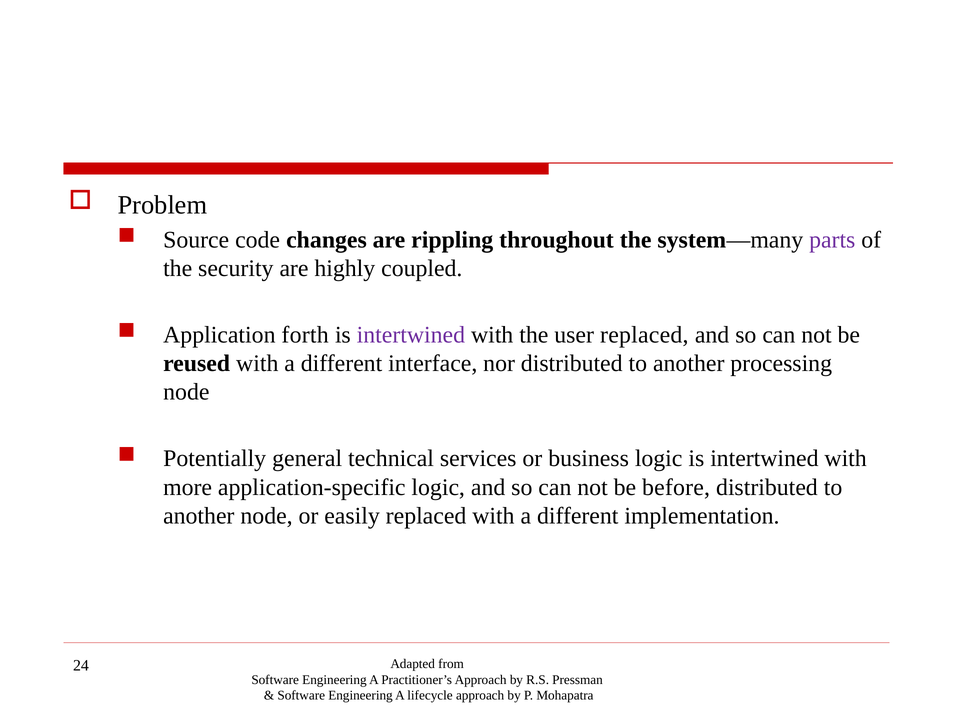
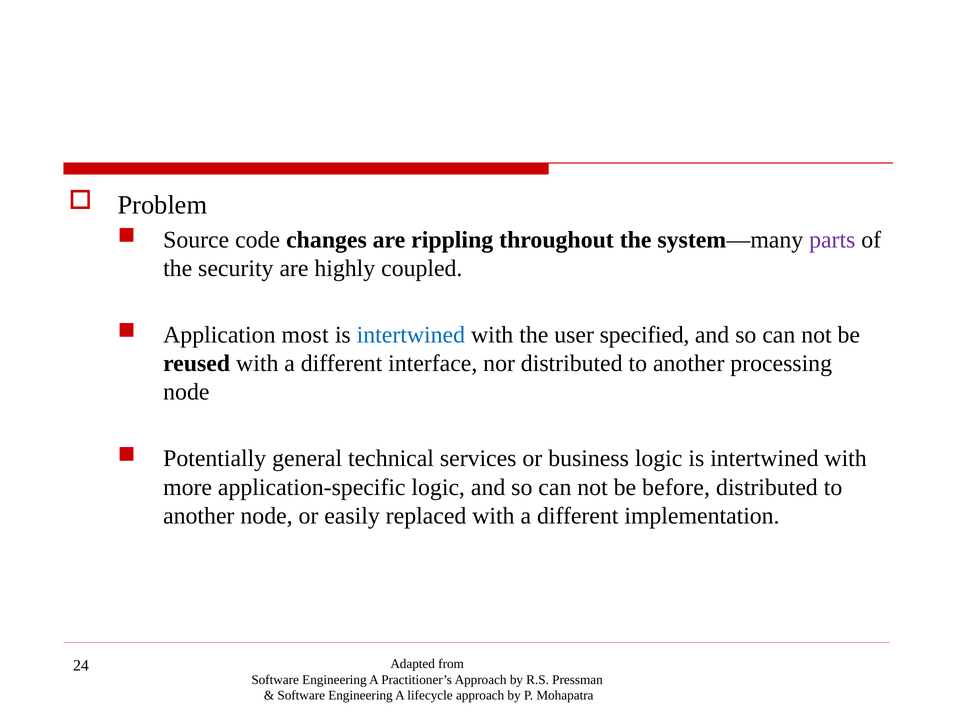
forth: forth -> most (305, 335)
intertwined colour: purple -> blue (411, 335)
user replaced: replaced -> specified (645, 335)
